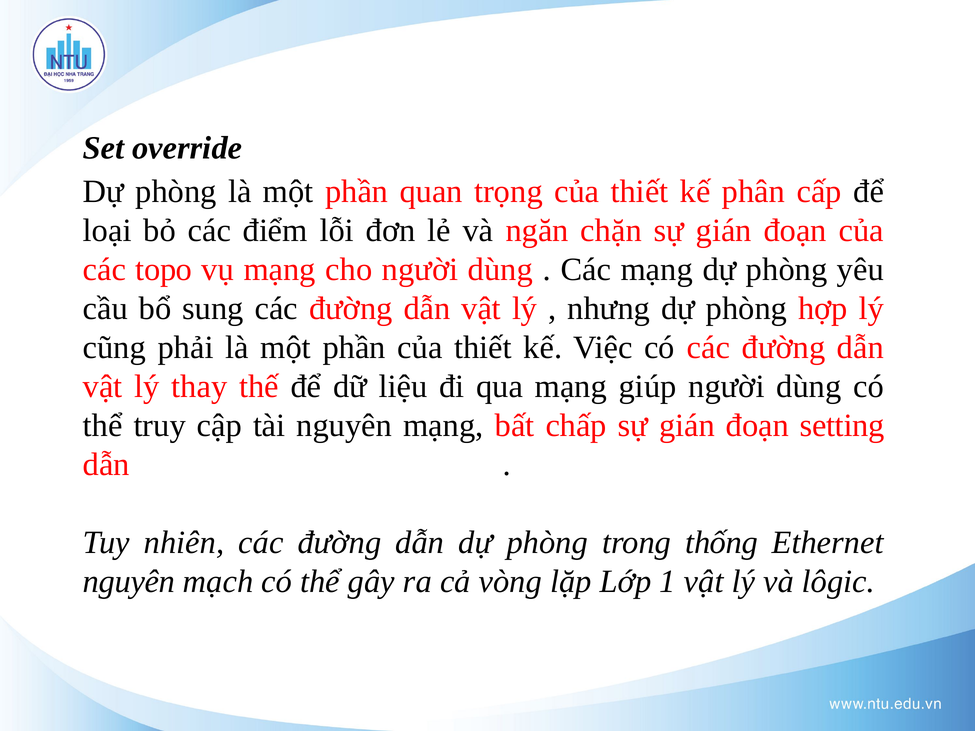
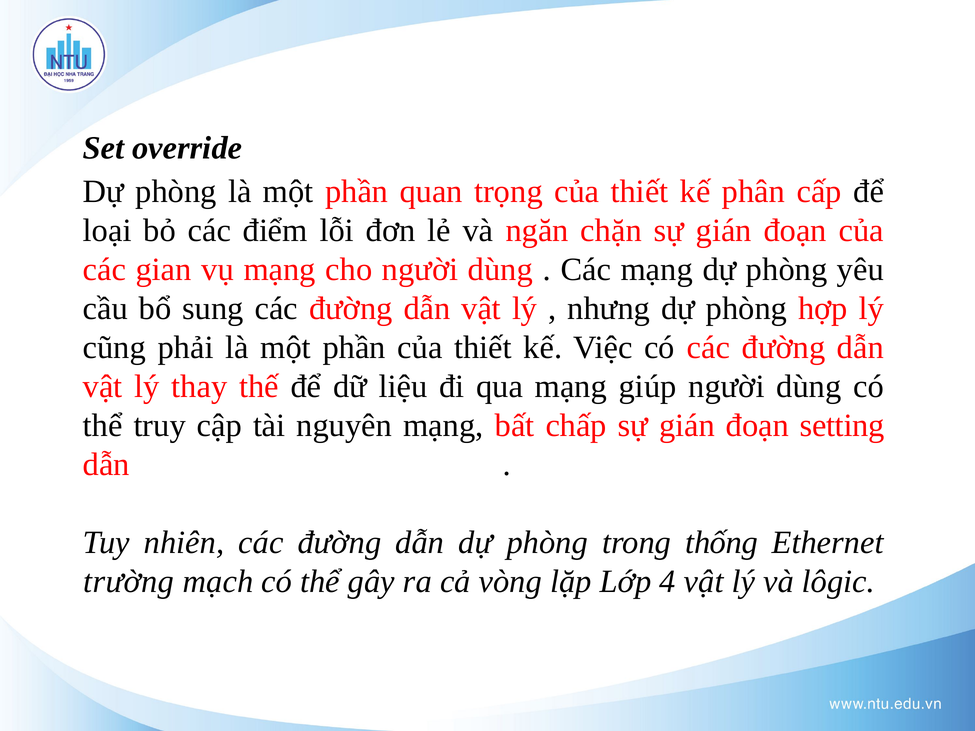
topo: topo -> gian (164, 270)
nguyên: nguyên -> trường (129, 582)
1: 1 -> 4 (668, 582)
